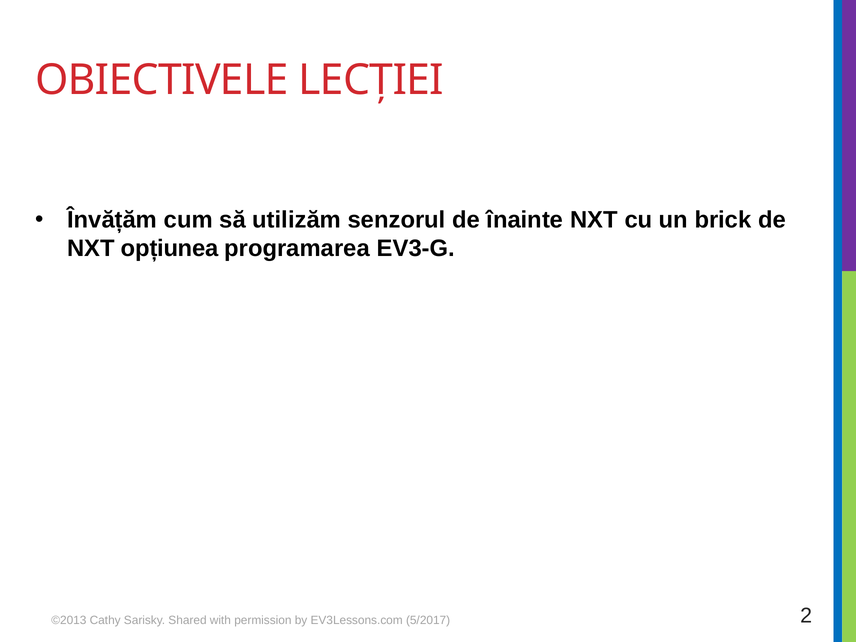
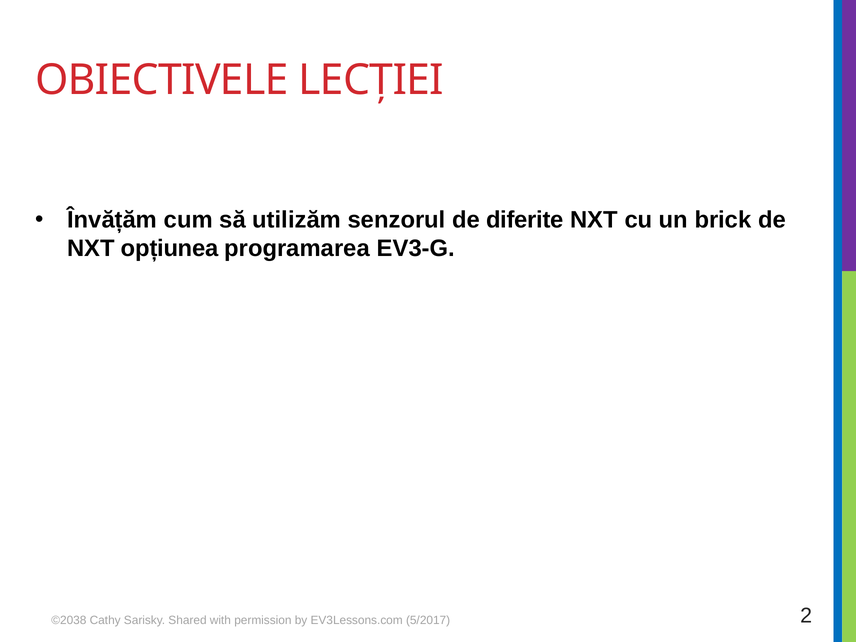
înainte: înainte -> diferite (525, 220)
©2013: ©2013 -> ©2038 (69, 620)
